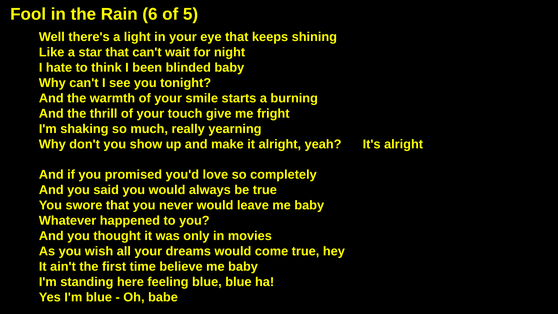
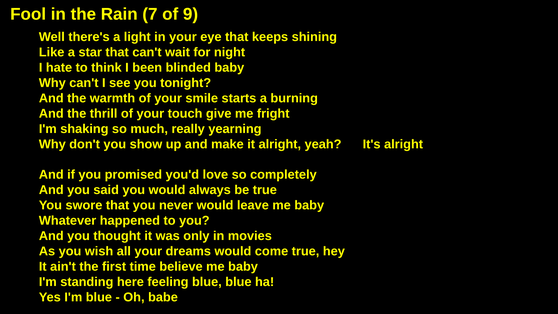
6: 6 -> 7 (150, 14)
5: 5 -> 9 (191, 14)
